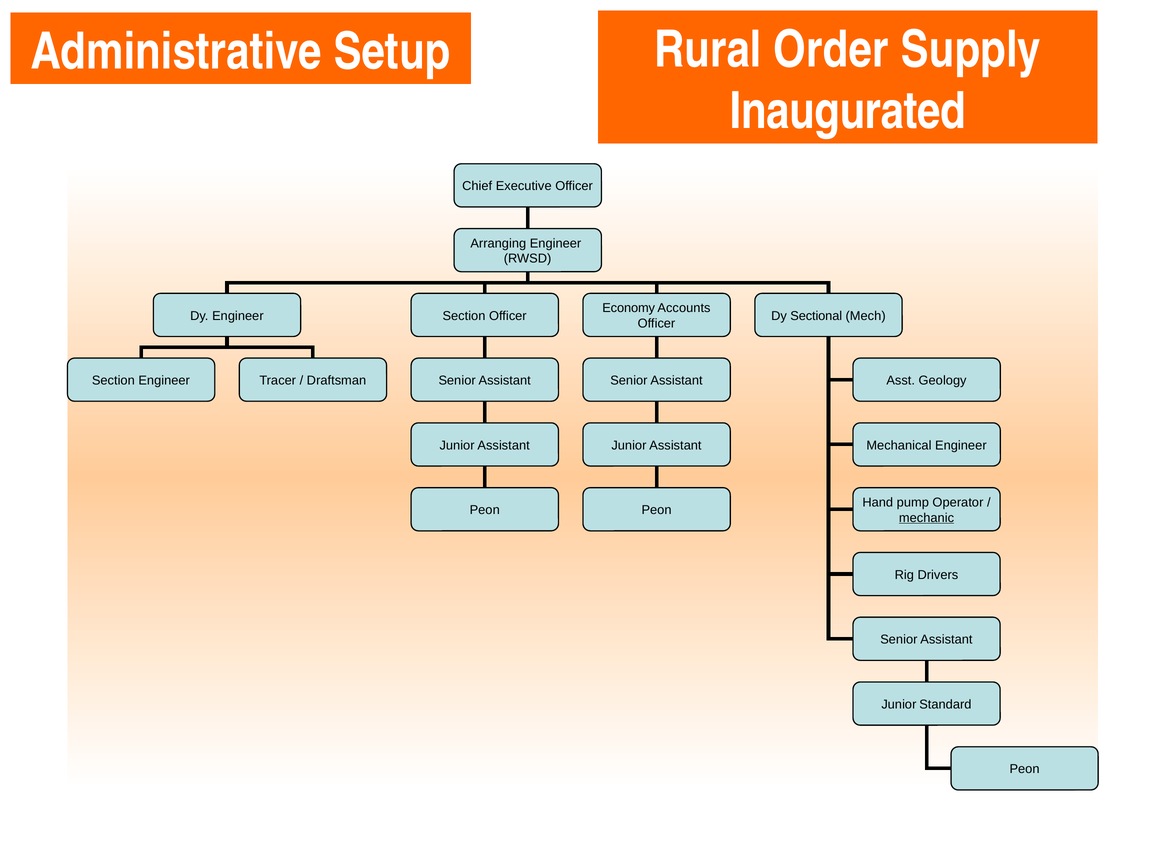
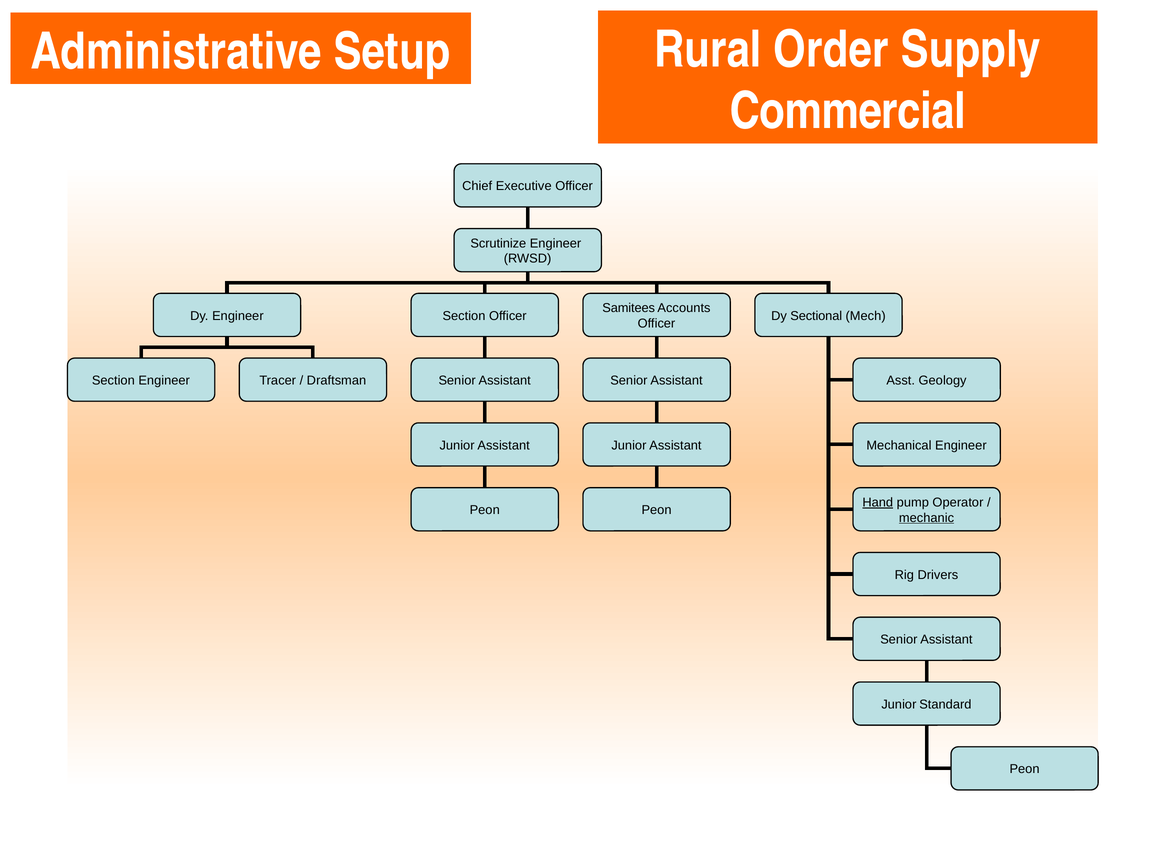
Inaugurated: Inaugurated -> Commercial (848, 111)
Arranging: Arranging -> Scrutinize (498, 243)
Economy: Economy -> Samitees (629, 308)
Hand underline: none -> present (878, 502)
